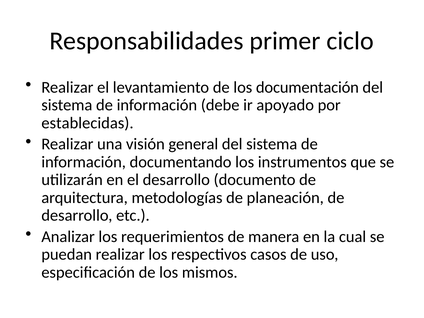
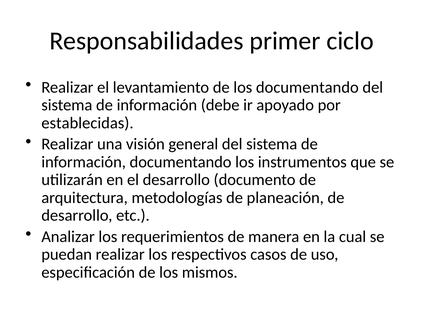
los documentación: documentación -> documentando (307, 87)
